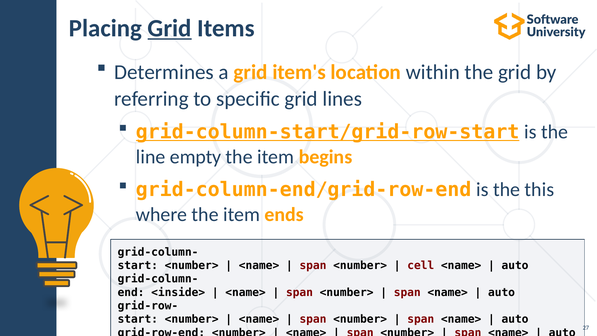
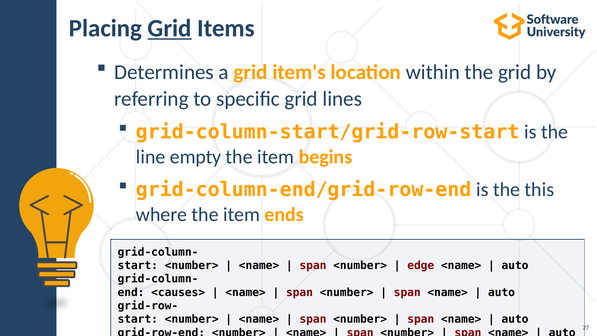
grid-column-start/grid-row-start underline: present -> none (328, 132)
cell: cell -> edge (421, 265)
<inside>: <inside> -> <causes> (178, 292)
